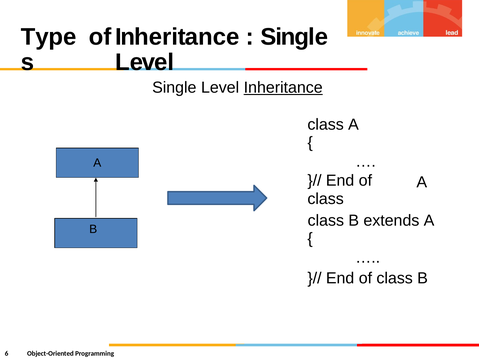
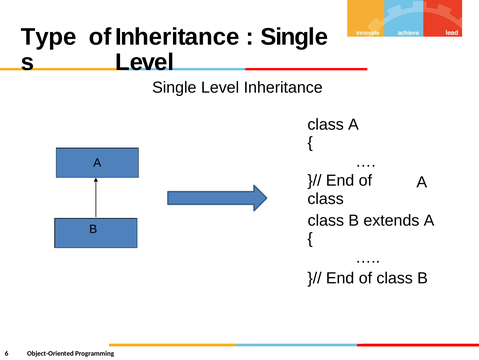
Inheritance underline: present -> none (283, 88)
